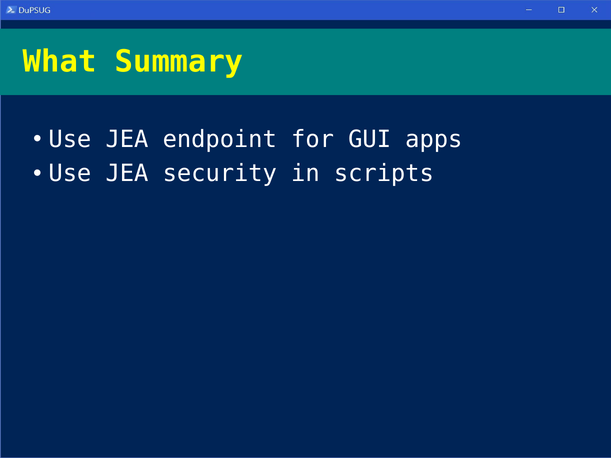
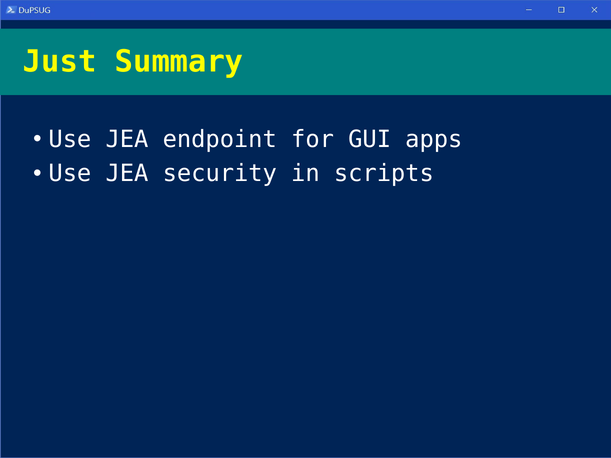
What: What -> Just (60, 62)
